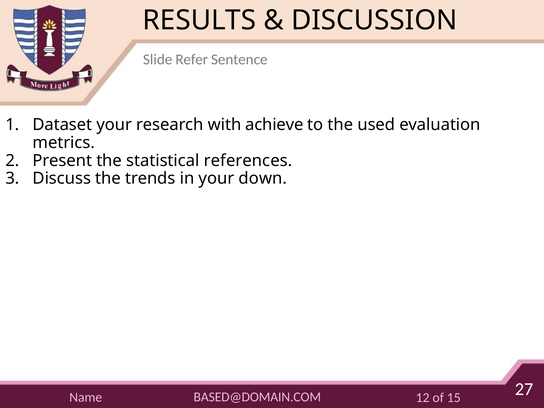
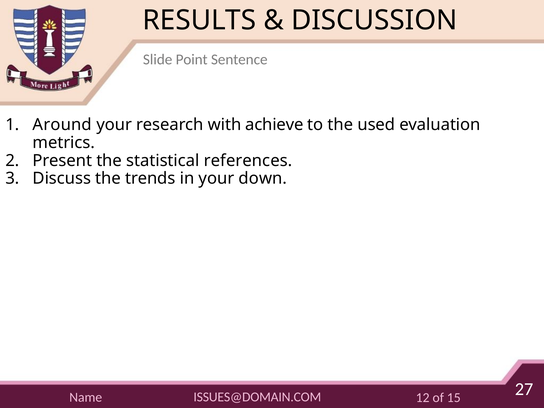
Refer: Refer -> Point (192, 60)
Dataset: Dataset -> Around (62, 125)
BASED@DOMAIN.COM: BASED@DOMAIN.COM -> ISSUES@DOMAIN.COM (257, 397)
